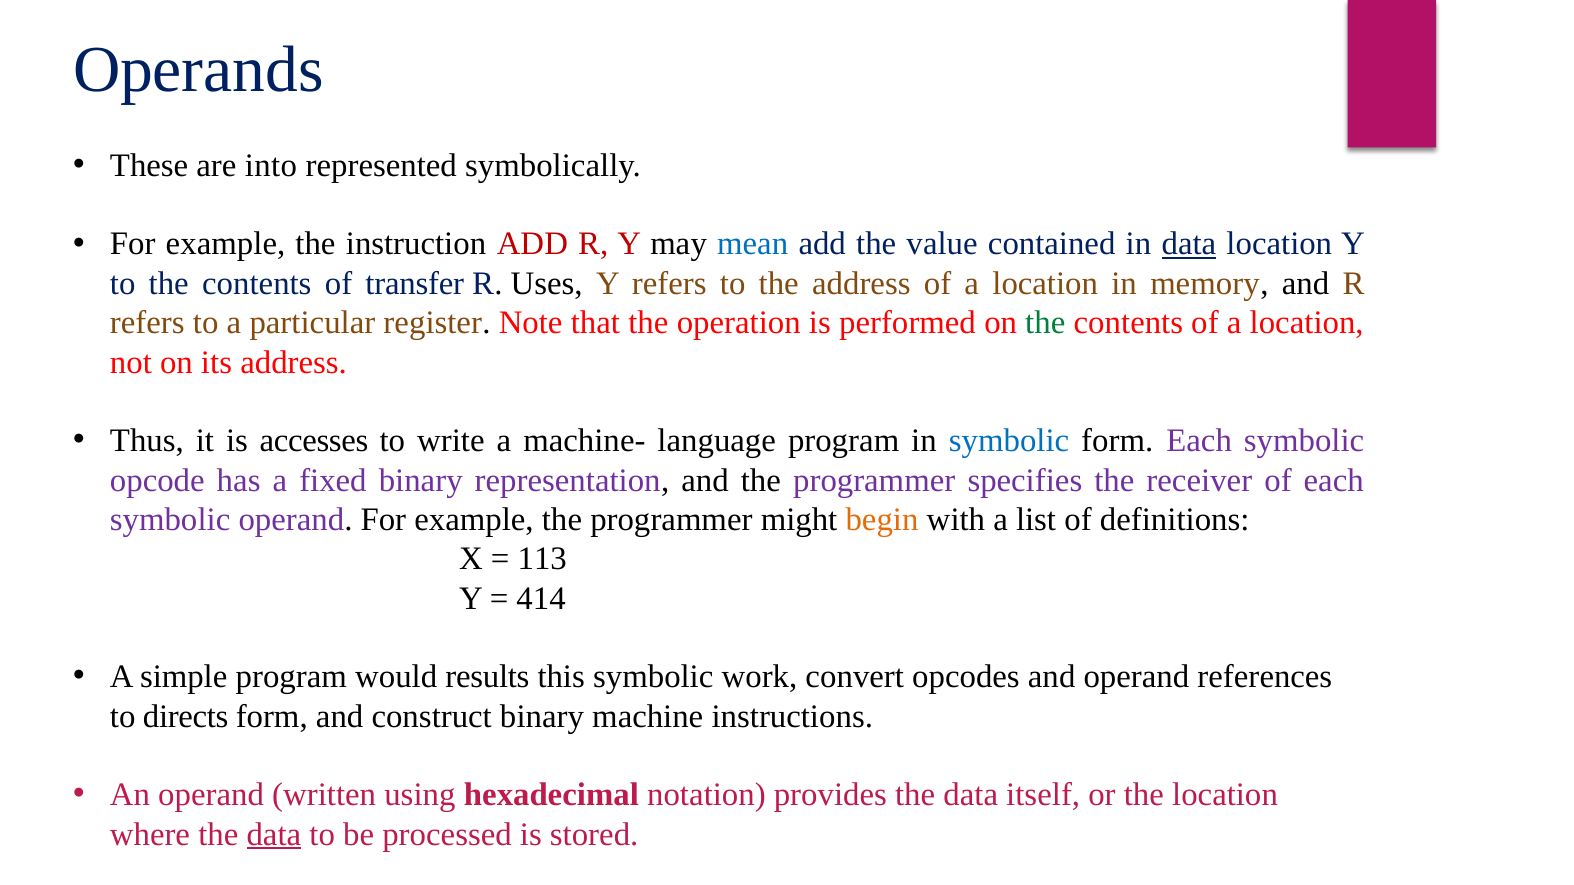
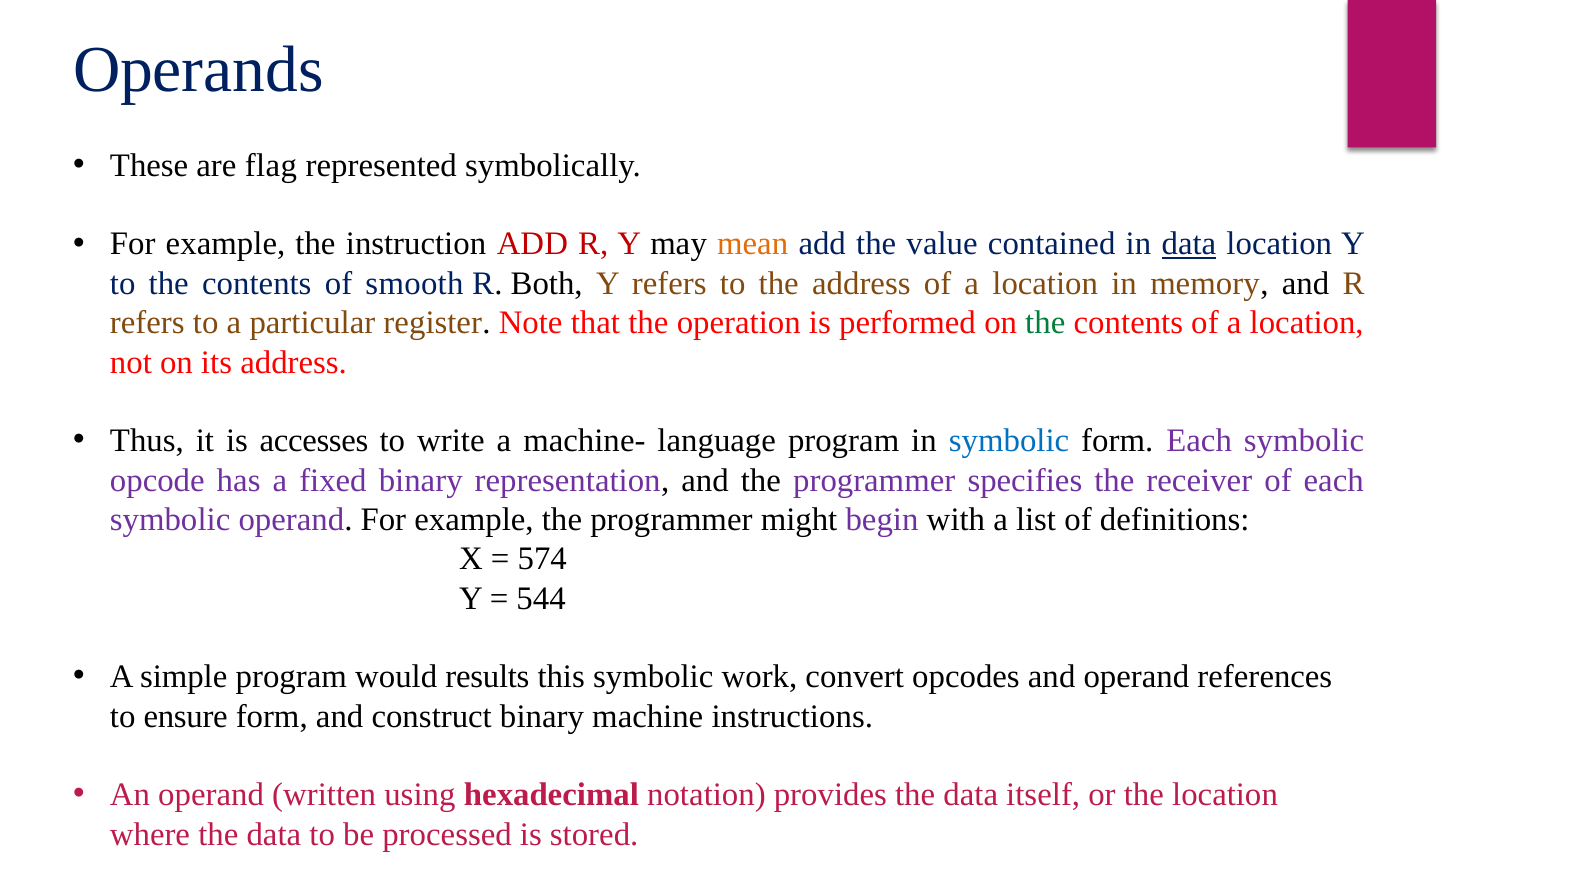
into: into -> flag (271, 166)
mean colour: blue -> orange (753, 244)
transfer: transfer -> smooth (414, 284)
Uses: Uses -> Both (547, 284)
begin colour: orange -> purple (882, 520)
113: 113 -> 574 (542, 559)
414: 414 -> 544 (541, 599)
directs: directs -> ensure (186, 717)
data underline: present -> none (274, 835)
